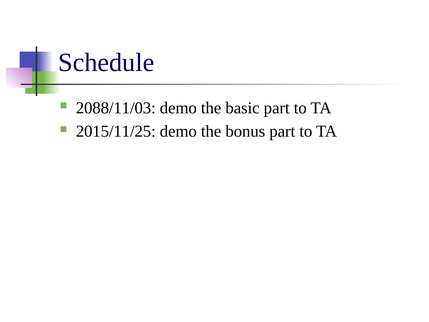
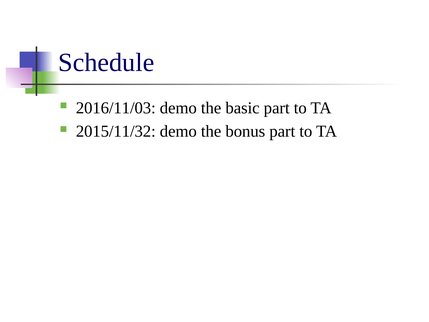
2088/11/03: 2088/11/03 -> 2016/11/03 (116, 108)
2015/11/25: 2015/11/25 -> 2015/11/32 (116, 131)
